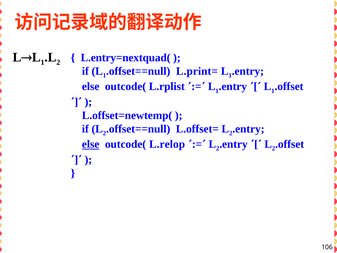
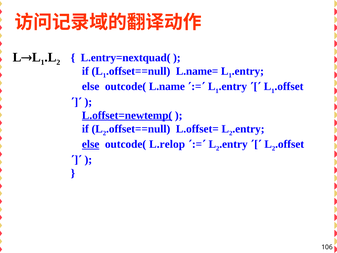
L.print=: L.print= -> L.name= (197, 71)
L.rplist: L.rplist -> L.name (167, 86)
L.offset=newtemp( underline: none -> present (127, 115)
